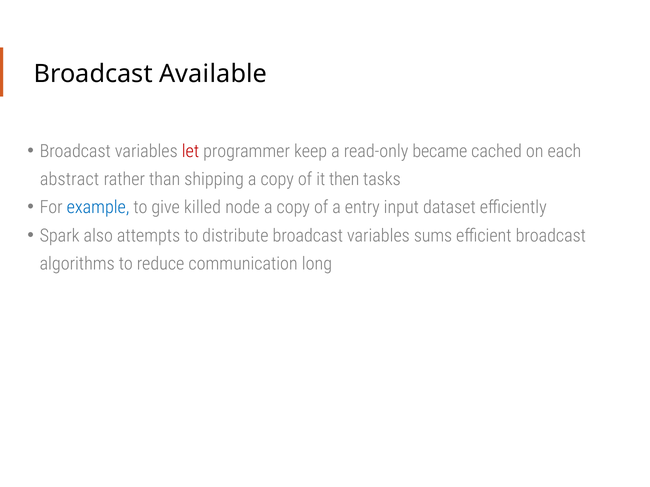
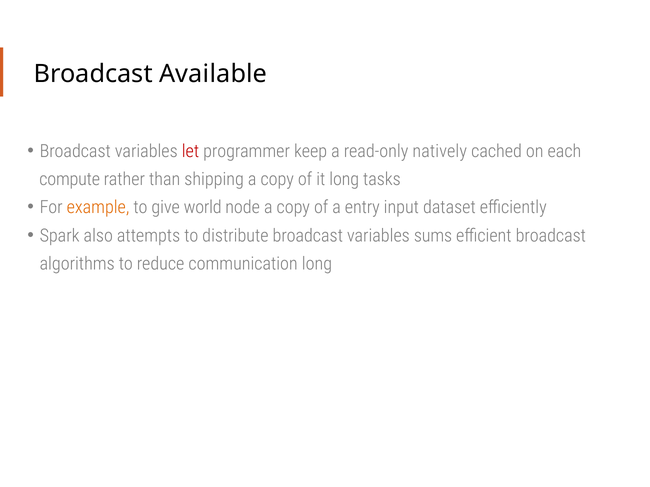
became: became -> natively (440, 151)
abstract: abstract -> compute (70, 179)
it then: then -> long (344, 179)
example colour: blue -> orange (98, 208)
killed: killed -> world (203, 208)
